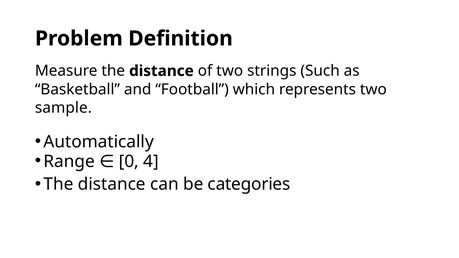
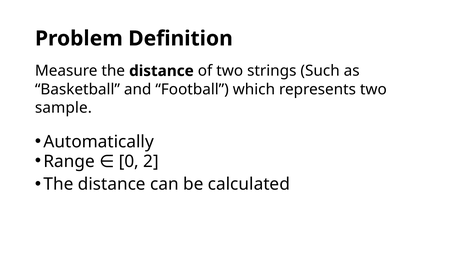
4: 4 -> 2 (151, 162)
categories: categories -> calculated (249, 184)
